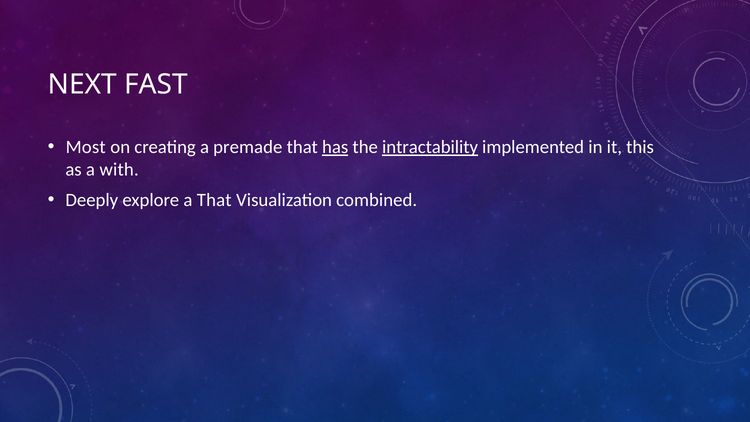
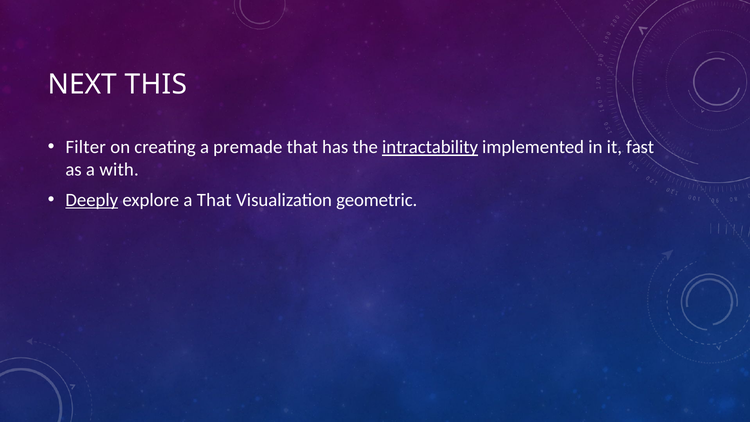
FAST: FAST -> THIS (156, 84)
Most: Most -> Filter (86, 147)
has underline: present -> none (335, 147)
this: this -> fast (640, 147)
Deeply underline: none -> present (92, 200)
combined: combined -> geometric (377, 200)
